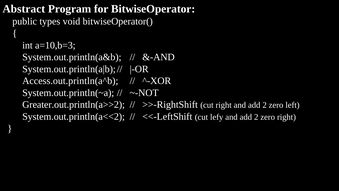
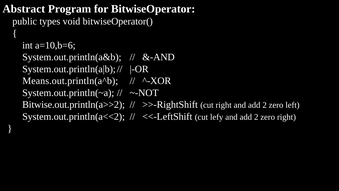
a=10,b=3: a=10,b=3 -> a=10,b=6 (55, 45)
Access.out.println(a^b: Access.out.println(a^b -> Means.out.println(a^b (70, 81)
Greater.out.println(a>>2: Greater.out.println(a>>2 -> Bitwise.out.println(a>>2 (74, 105)
